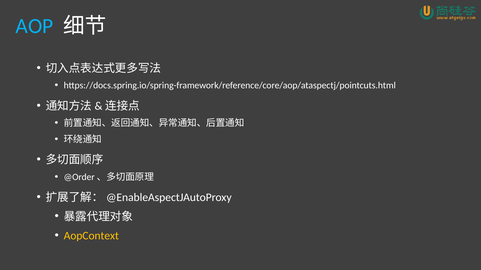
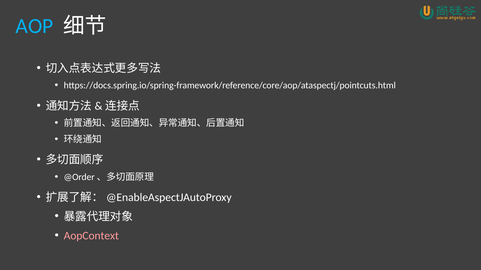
AopContext colour: yellow -> pink (91, 236)
